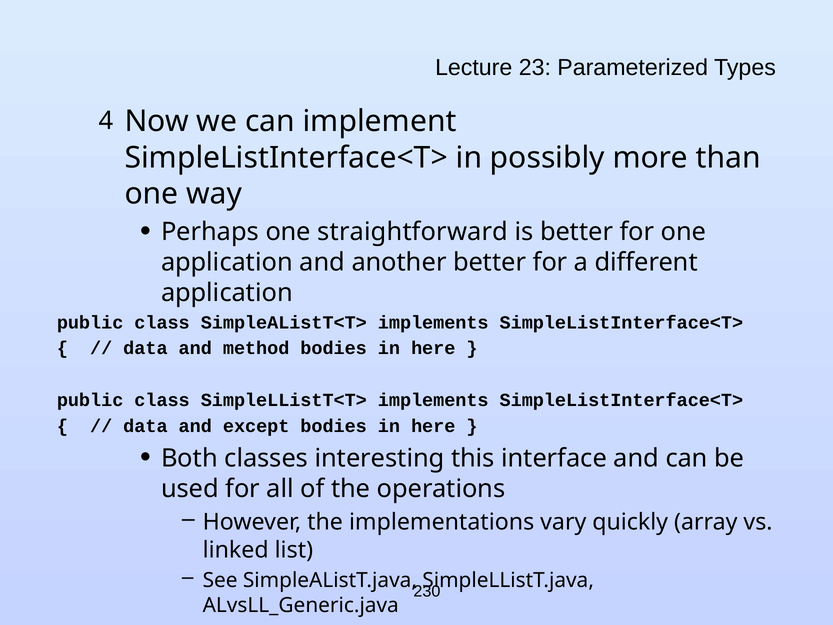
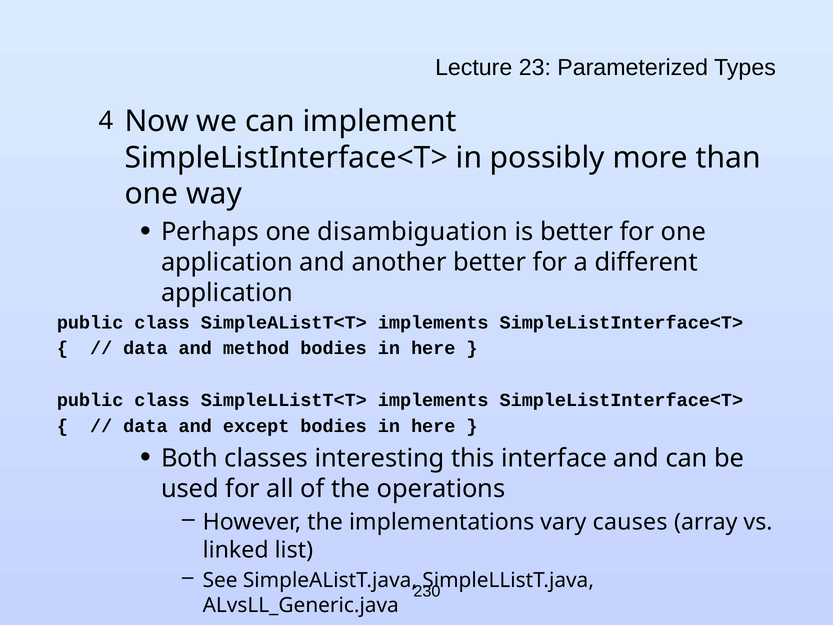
straightforward: straightforward -> disambiguation (413, 232)
quickly: quickly -> causes (630, 522)
